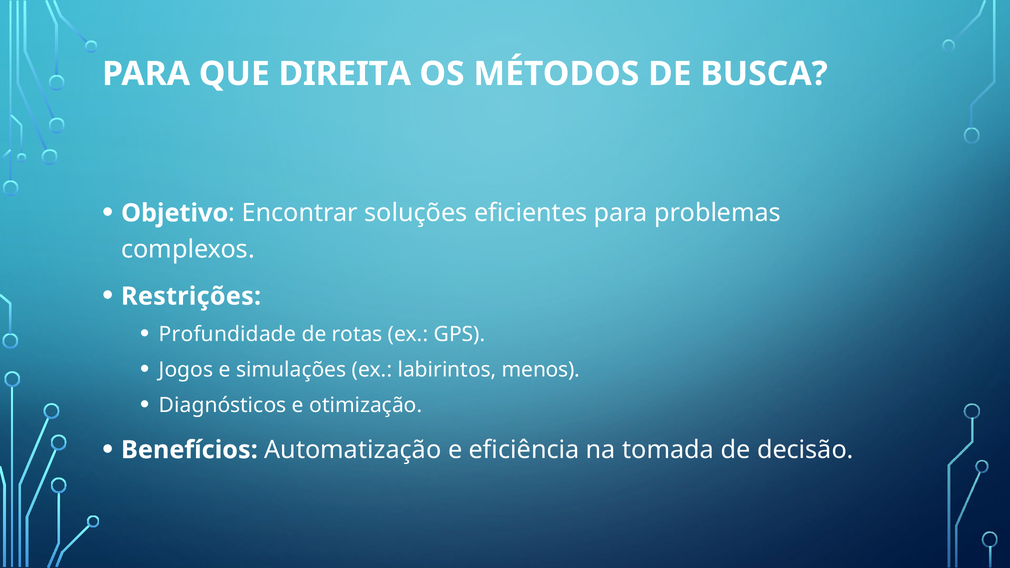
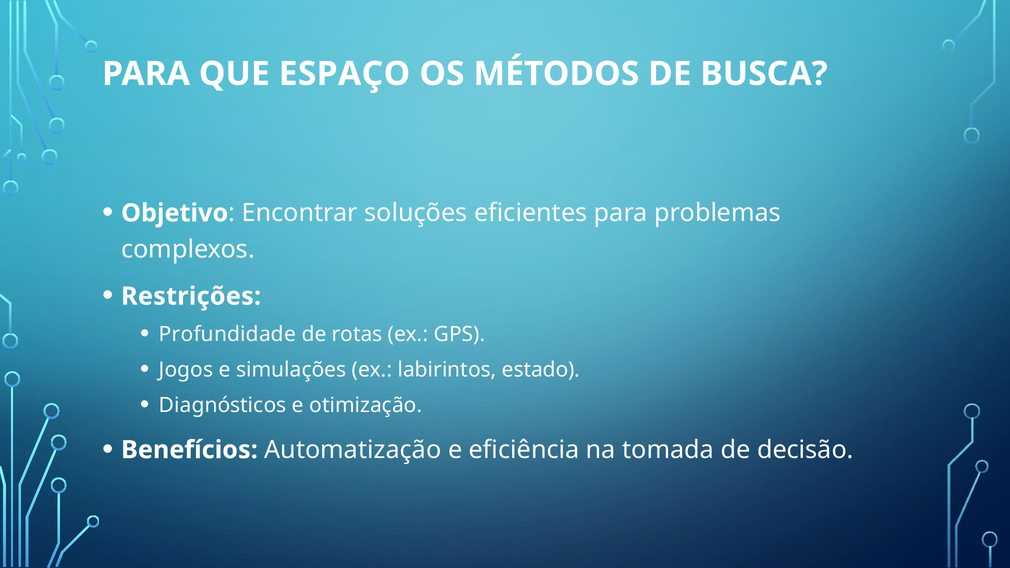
DIREITA: DIREITA -> ESPAÇO (344, 74)
menos: menos -> estado (541, 370)
